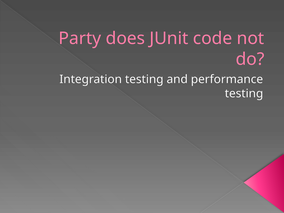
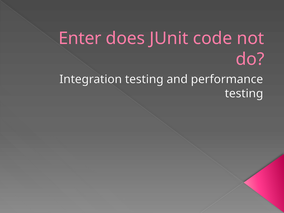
Party: Party -> Enter (80, 38)
